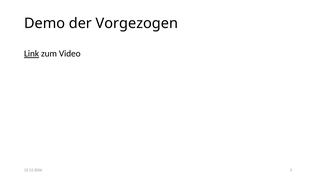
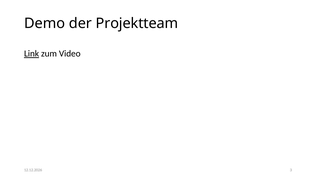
Vorgezogen: Vorgezogen -> Projektteam (137, 23)
